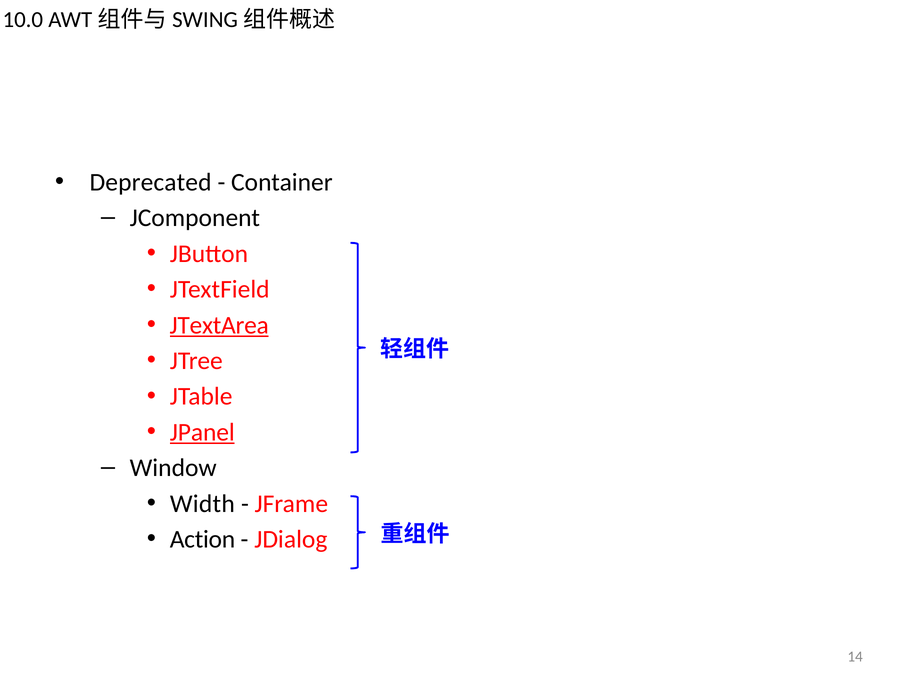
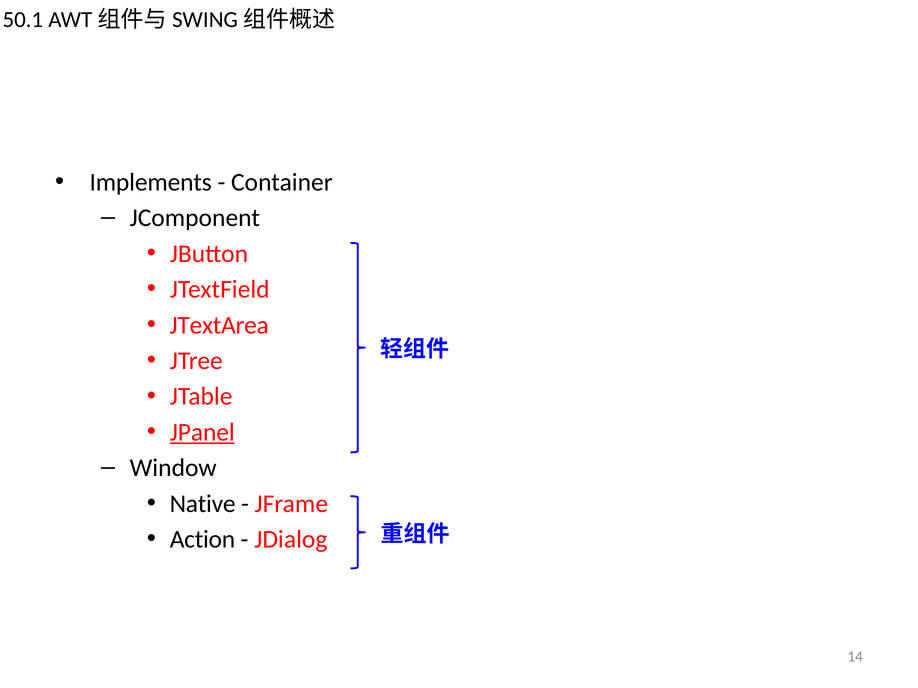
10.0: 10.0 -> 50.1 (23, 20)
Deprecated: Deprecated -> Implements (151, 182)
JTextArea underline: present -> none (219, 325)
Width: Width -> Native (203, 504)
